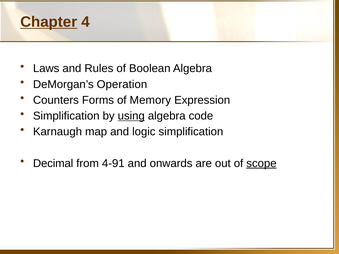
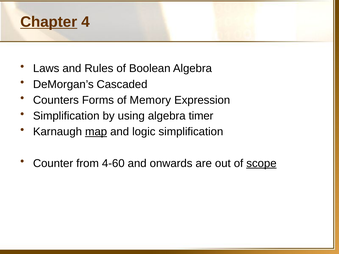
Operation: Operation -> Cascaded (122, 84)
using underline: present -> none (131, 116)
code: code -> timer (201, 116)
map underline: none -> present (96, 132)
Decimal: Decimal -> Counter (53, 163)
4-91: 4-91 -> 4-60 (113, 163)
